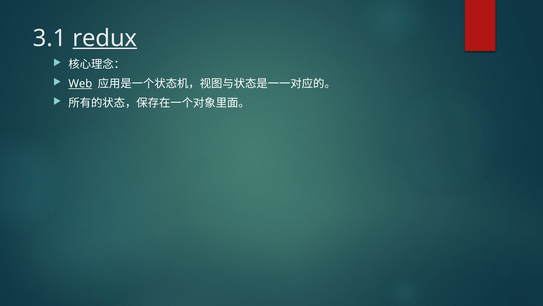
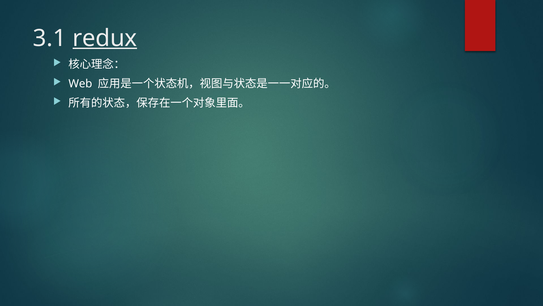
Web underline: present -> none (80, 84)
